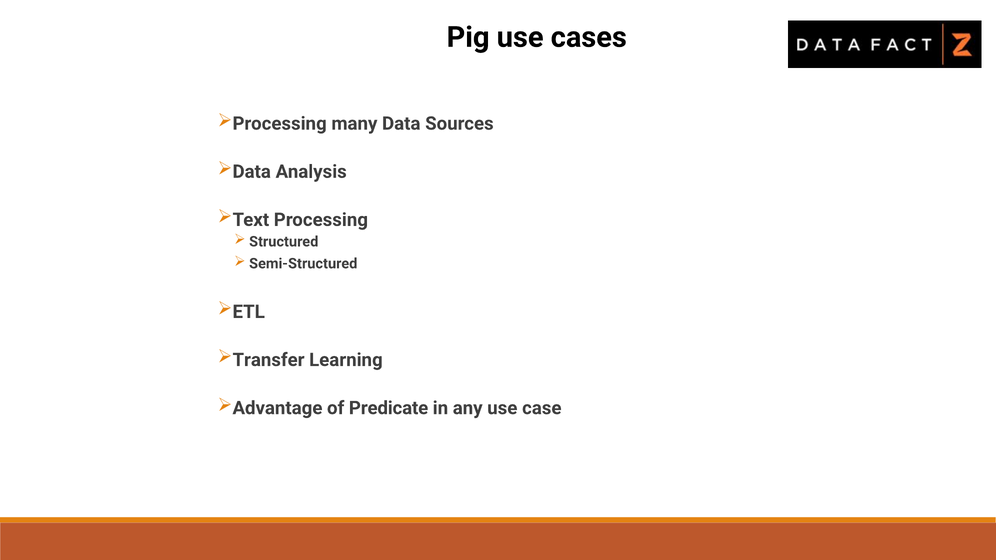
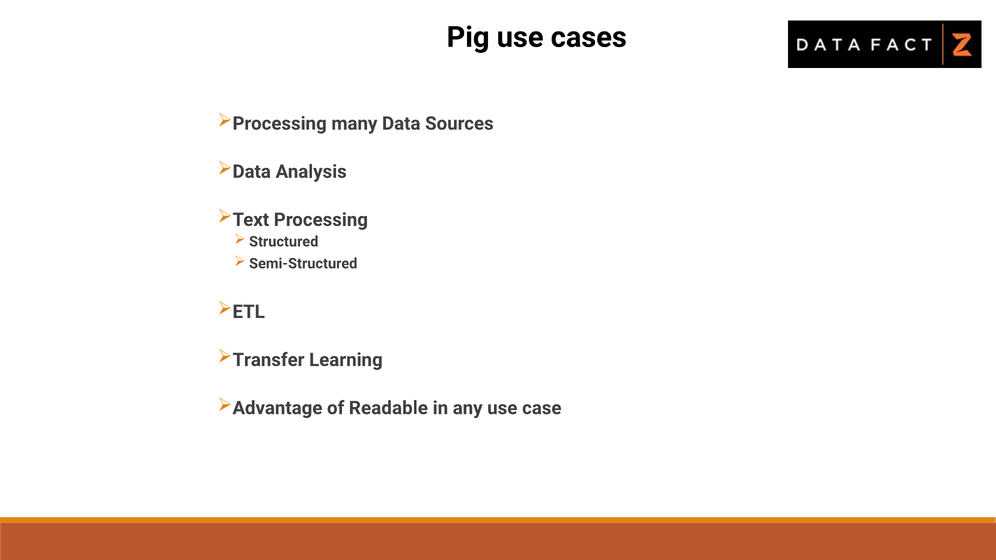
Predicate: Predicate -> Readable (388, 408)
